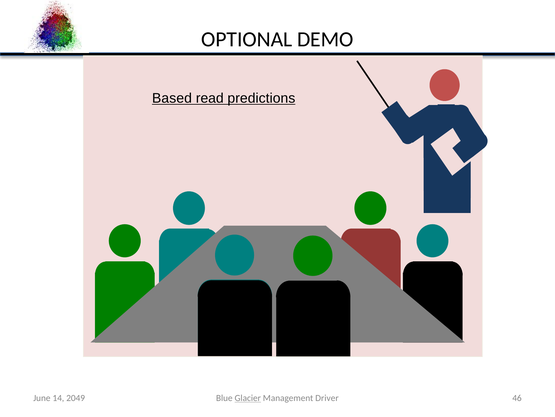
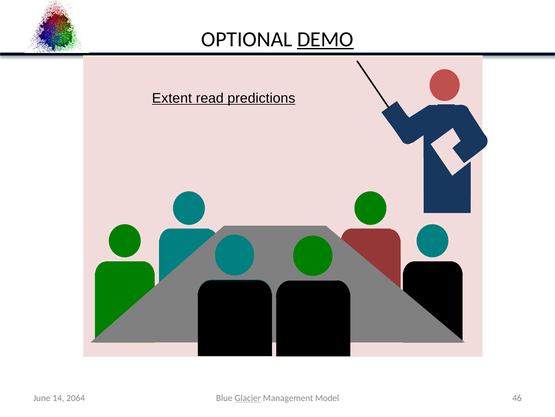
DEMO underline: none -> present (325, 39)
Based: Based -> Extent (172, 98)
2049: 2049 -> 2064 (76, 398)
Driver: Driver -> Model (327, 398)
